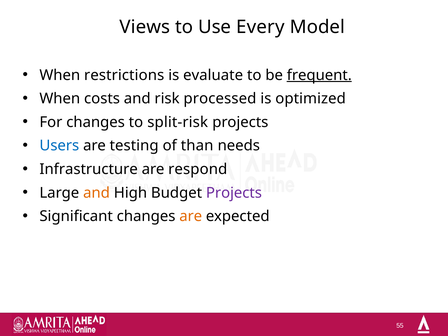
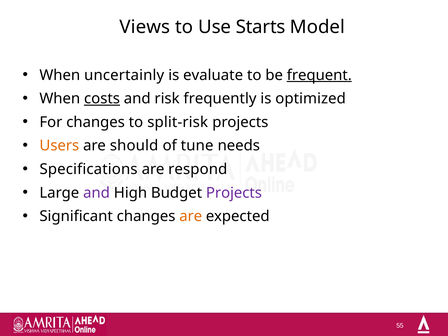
Every: Every -> Starts (261, 27)
restrictions: restrictions -> uncertainly (124, 75)
costs underline: none -> present (102, 99)
processed: processed -> frequently (220, 99)
Users colour: blue -> orange (59, 146)
testing: testing -> should (134, 146)
than: than -> tune (197, 146)
Infrastructure: Infrastructure -> Specifications (89, 169)
and colour: orange -> purple (97, 193)
